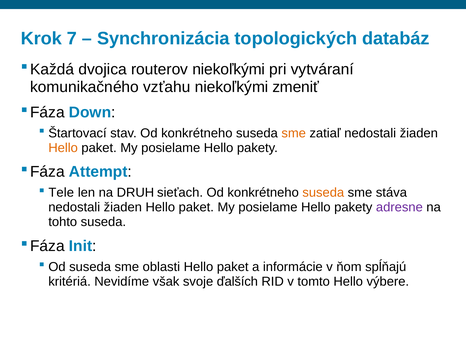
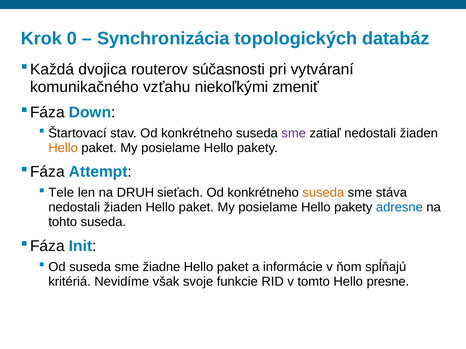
7: 7 -> 0 (72, 38)
routerov niekoľkými: niekoľkými -> súčasnosti (229, 69)
sme colour: orange -> purple (294, 133)
adresne colour: purple -> blue (399, 208)
oblasti: oblasti -> žiadne (161, 267)
ďalších: ďalších -> funkcie (237, 282)
výbere: výbere -> presne (388, 282)
